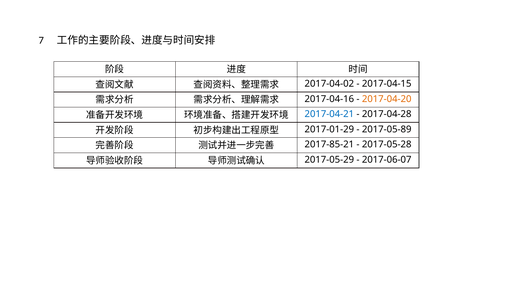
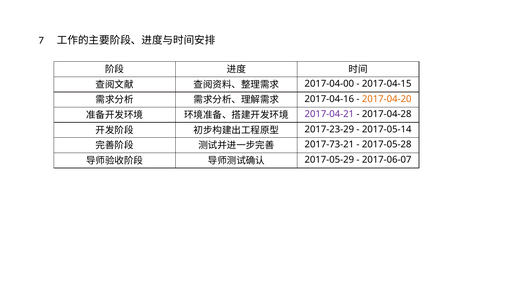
2017-04-02: 2017-04-02 -> 2017-04-00 (329, 84)
2017-04-21 colour: blue -> purple (329, 114)
2017-01-29: 2017-01-29 -> 2017-23-29 (329, 130)
2017-05-89: 2017-05-89 -> 2017-05-14 (387, 130)
2017-85-21: 2017-85-21 -> 2017-73-21 (329, 145)
